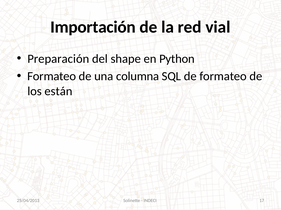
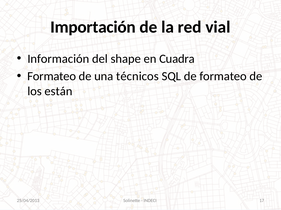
Preparación: Preparación -> Información (58, 59)
Python: Python -> Cuadra (177, 59)
columna: columna -> técnicos (137, 76)
